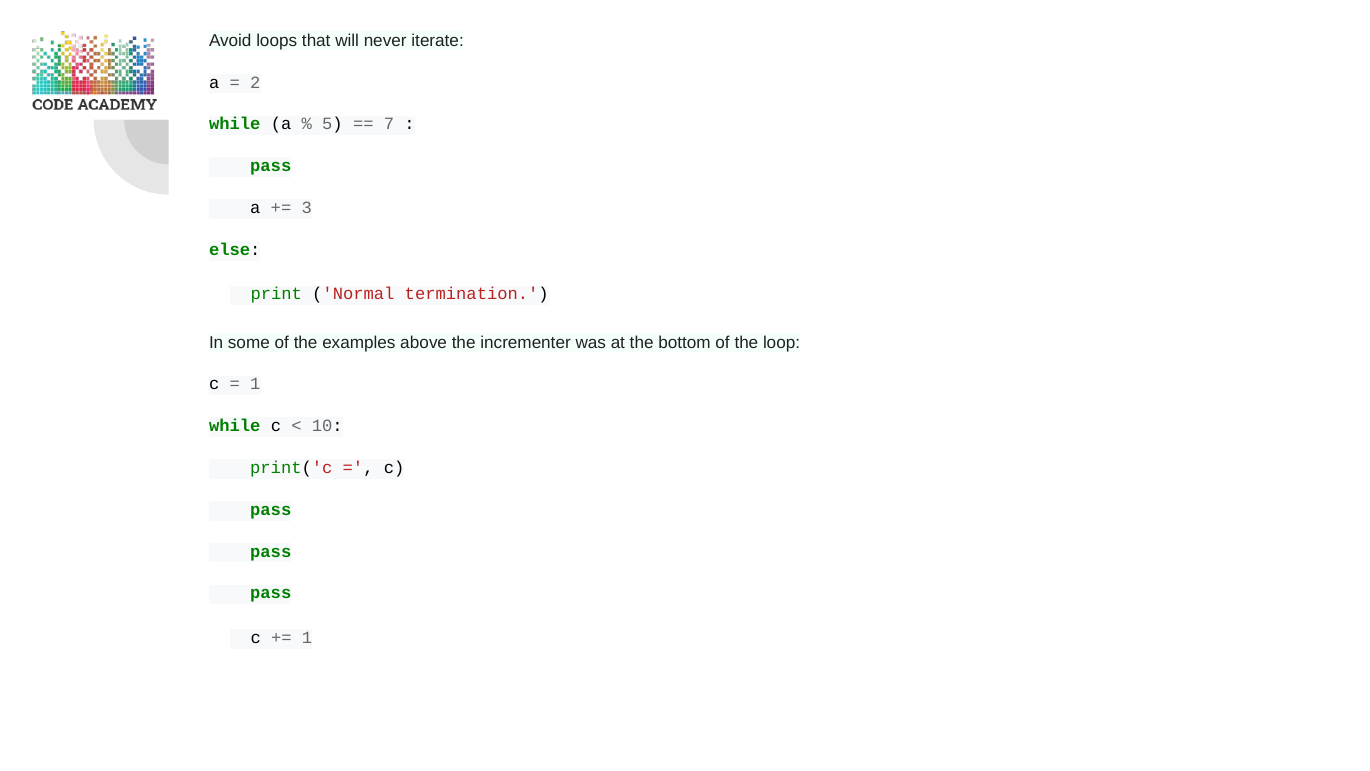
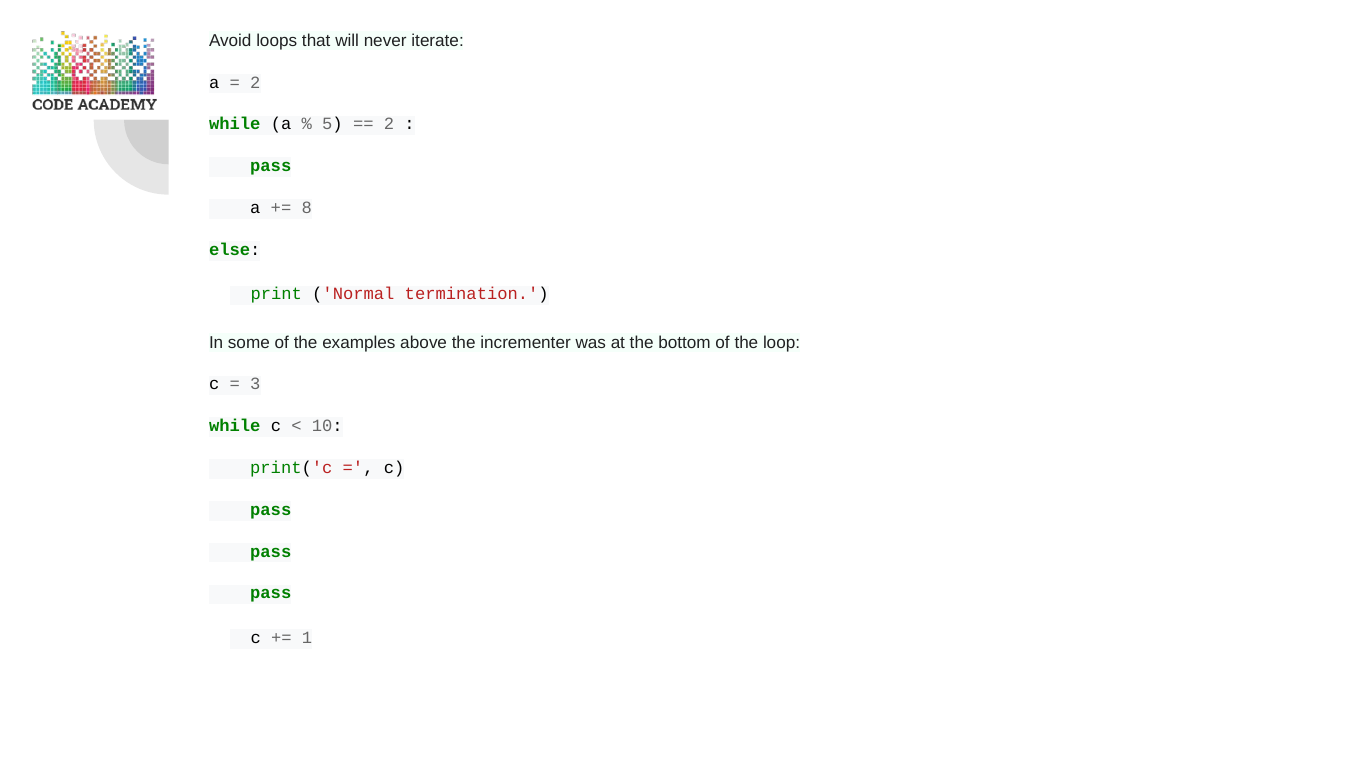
7: 7 -> 2 (389, 124)
3: 3 -> 8 (307, 208)
1: 1 -> 3 (255, 384)
